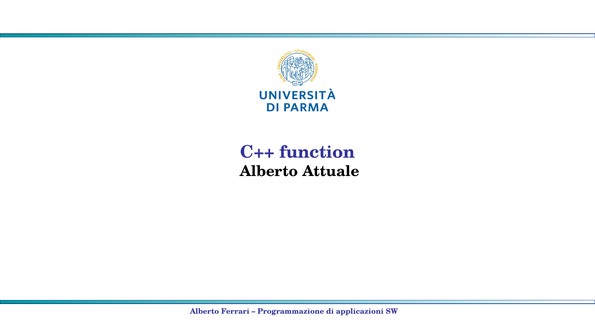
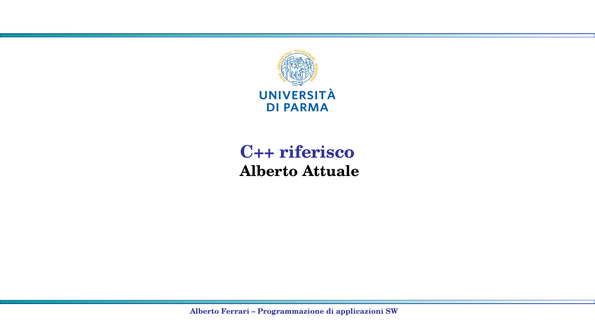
function: function -> riferisco (317, 153)
